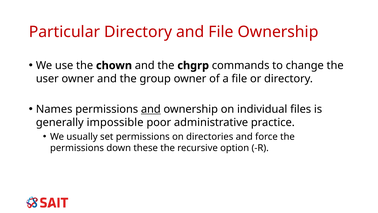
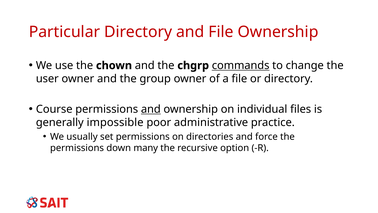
commands underline: none -> present (241, 65)
Names: Names -> Course (54, 109)
these: these -> many (146, 148)
